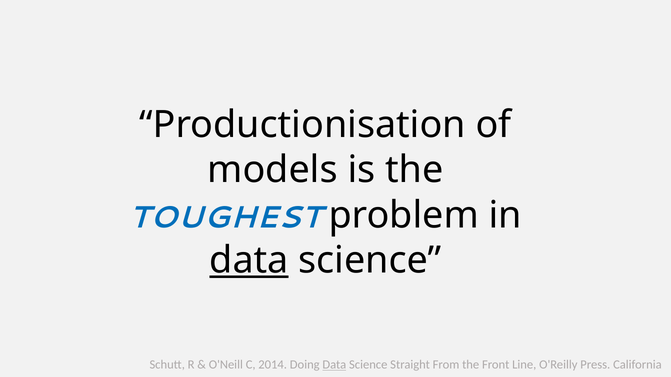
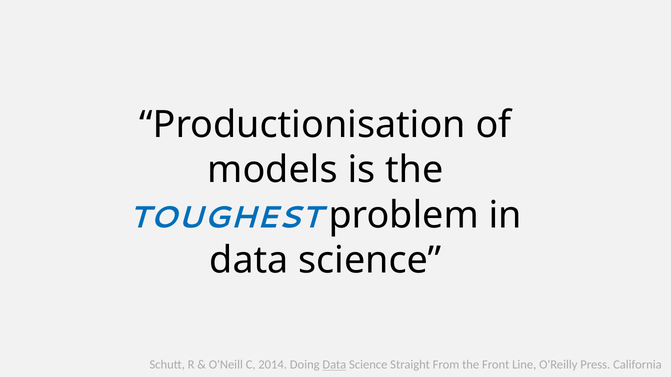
data underline: present -> none (249, 261)
